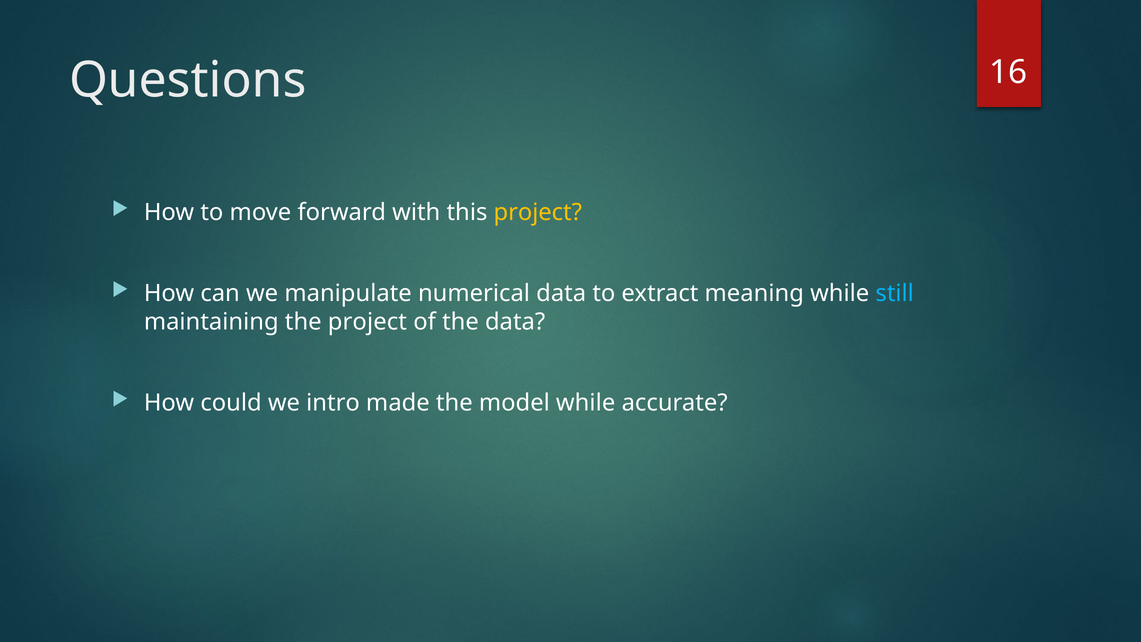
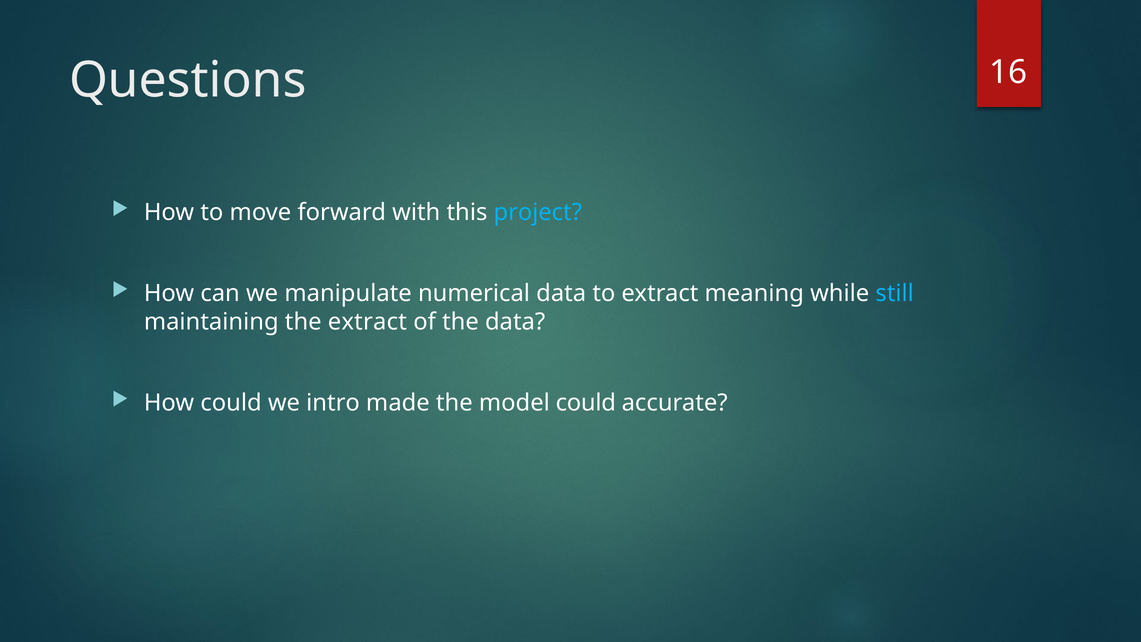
project colour: yellow -> light blue (538, 212)
the project: project -> extract (367, 322)
model while: while -> could (586, 403)
